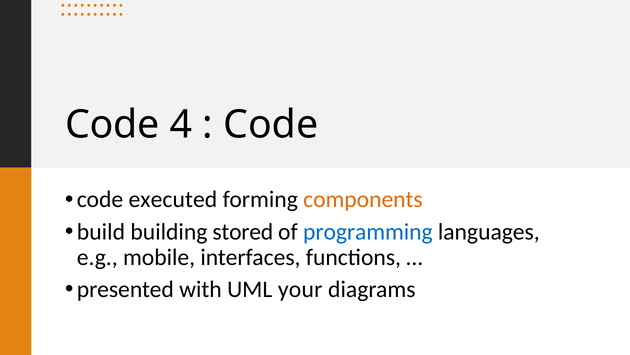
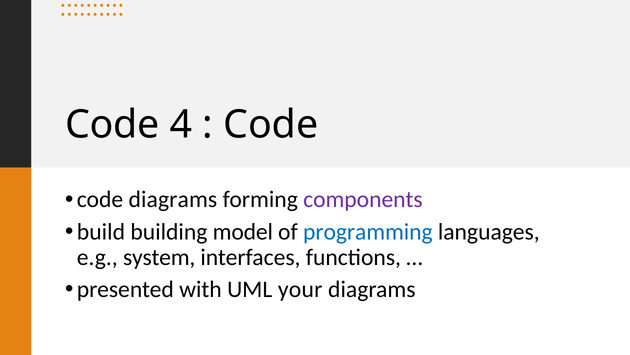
code executed: executed -> diagrams (173, 199)
components colour: orange -> purple (363, 199)
stored: stored -> model (243, 231)
mobile: mobile -> system (159, 257)
